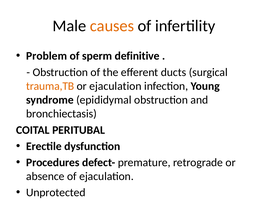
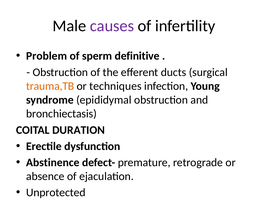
causes colour: orange -> purple (112, 26)
or ejaculation: ejaculation -> techniques (115, 86)
PERITUBAL: PERITUBAL -> DURATION (79, 130)
Procedures: Procedures -> Abstinence (53, 162)
